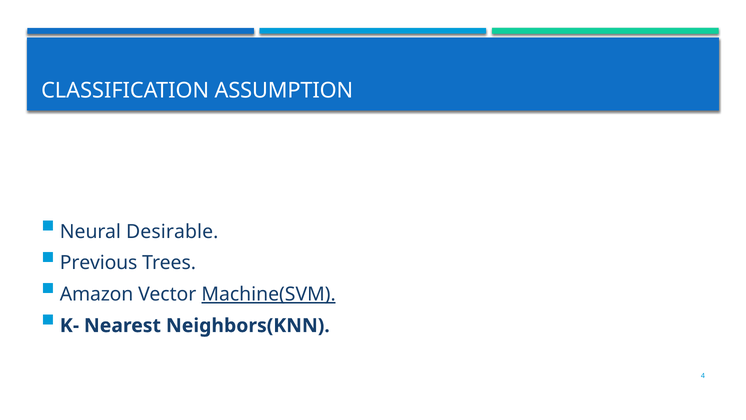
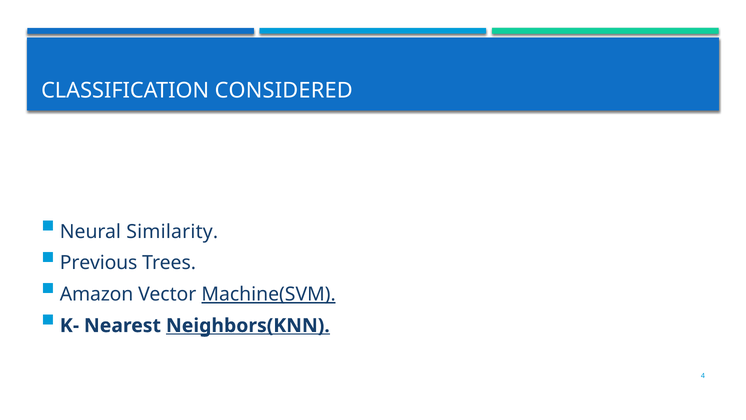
ASSUMPTION: ASSUMPTION -> CONSIDERED (284, 91)
Desirable: Desirable -> Similarity (172, 232)
Neighbors(KNN underline: none -> present (248, 325)
